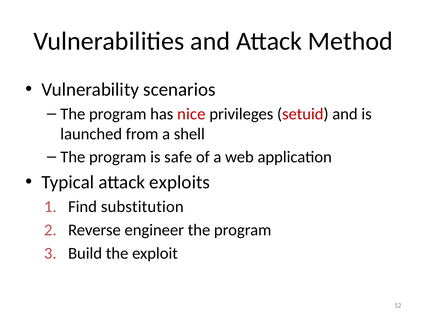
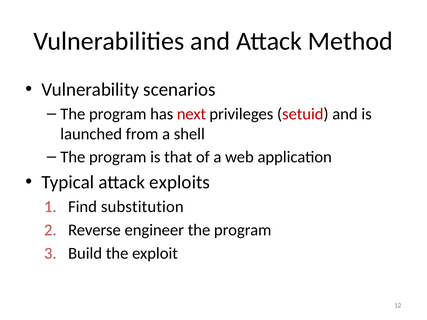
nice: nice -> next (191, 114)
safe: safe -> that (178, 157)
